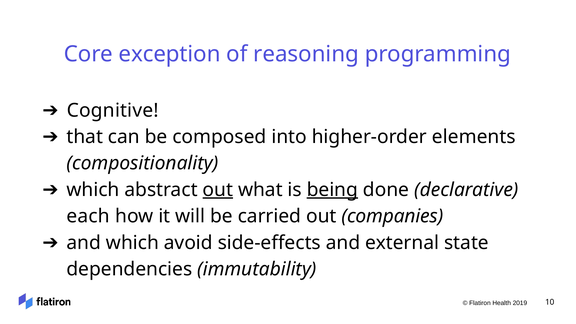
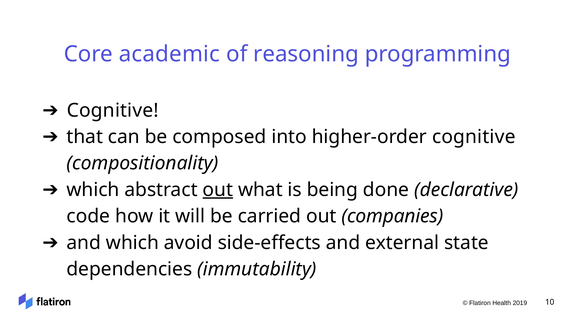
exception: exception -> academic (169, 54)
higher-order elements: elements -> cognitive (474, 137)
being underline: present -> none (332, 190)
each: each -> code (88, 216)
